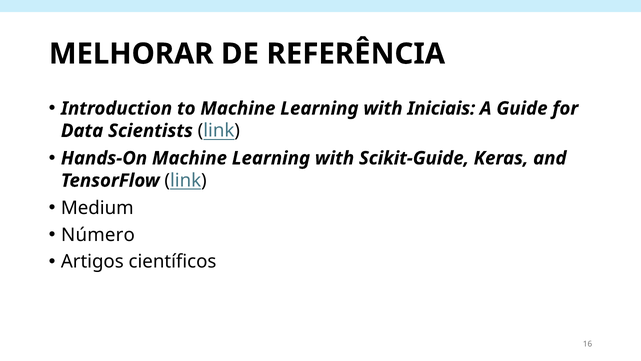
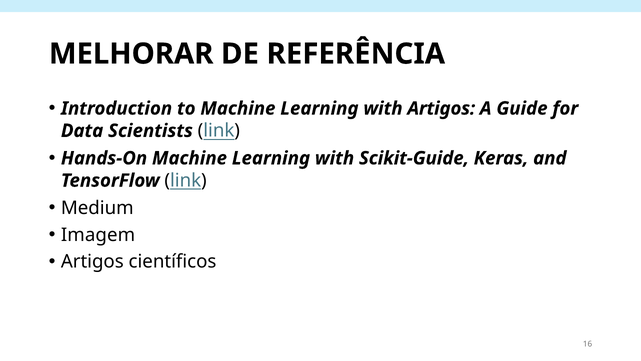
with Iniciais: Iniciais -> Artigos (441, 108)
Número: Número -> Imagem (98, 235)
